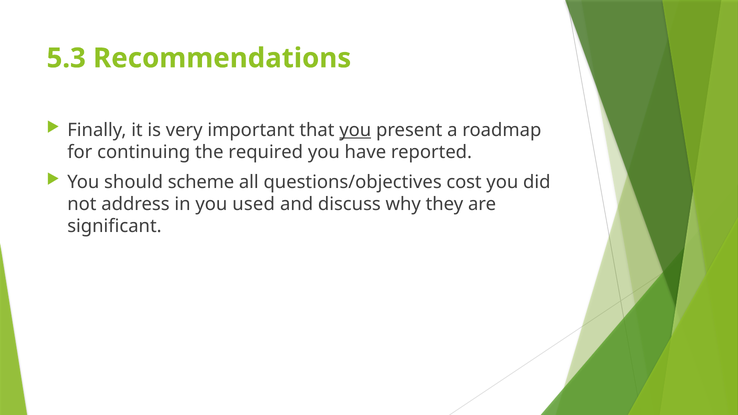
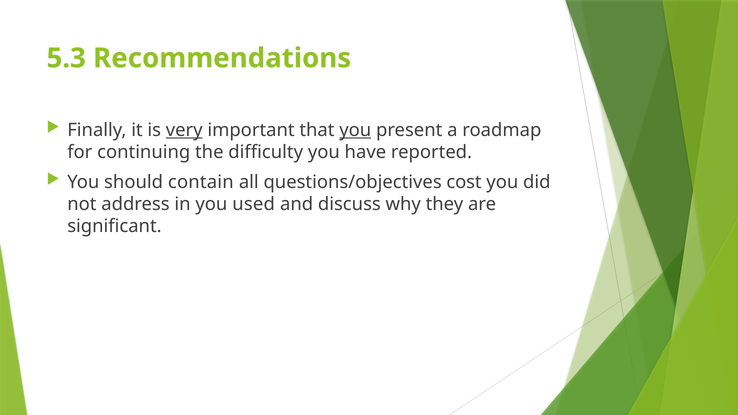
very underline: none -> present (184, 130)
required: required -> difficulty (266, 152)
scheme: scheme -> contain (201, 182)
